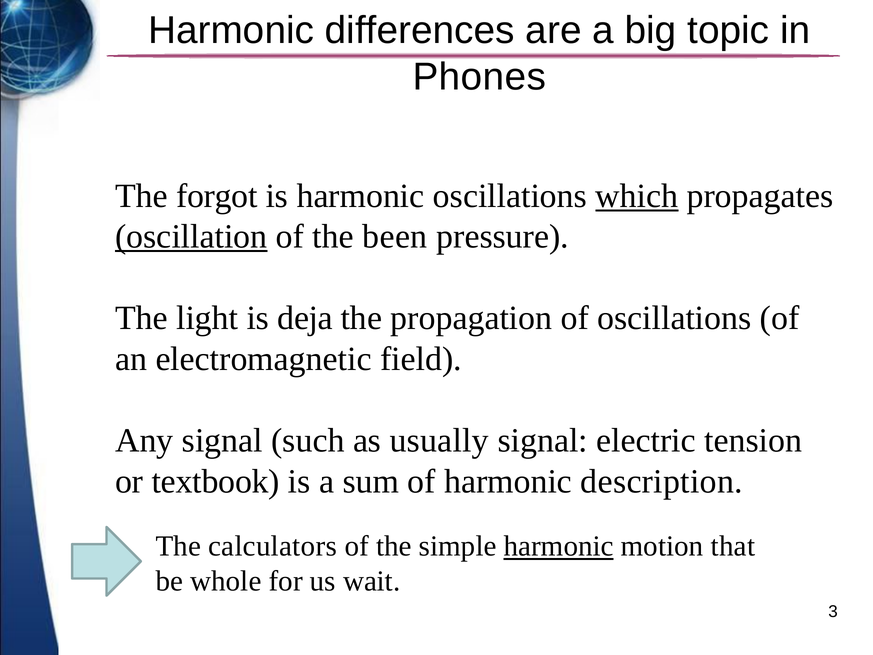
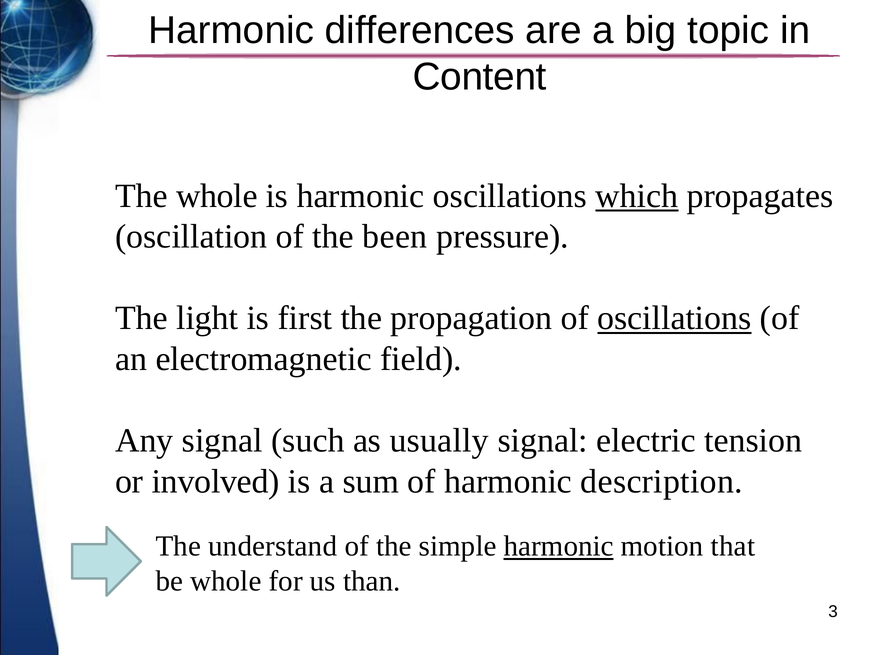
Phones: Phones -> Content (480, 77)
The forgot: forgot -> whole (217, 196)
oscillation underline: present -> none (191, 237)
deja: deja -> first (305, 318)
oscillations underline: none -> present (674, 318)
textbook: textbook -> involved (216, 481)
calculators: calculators -> understand (273, 546)
wait: wait -> than (372, 581)
